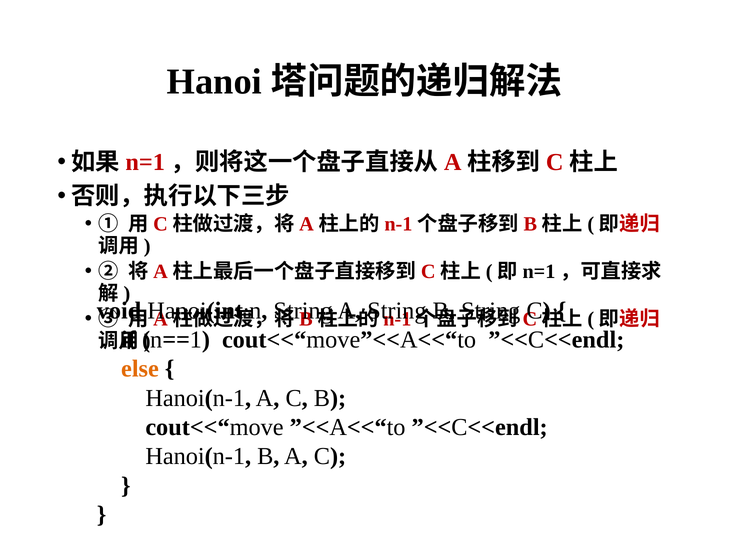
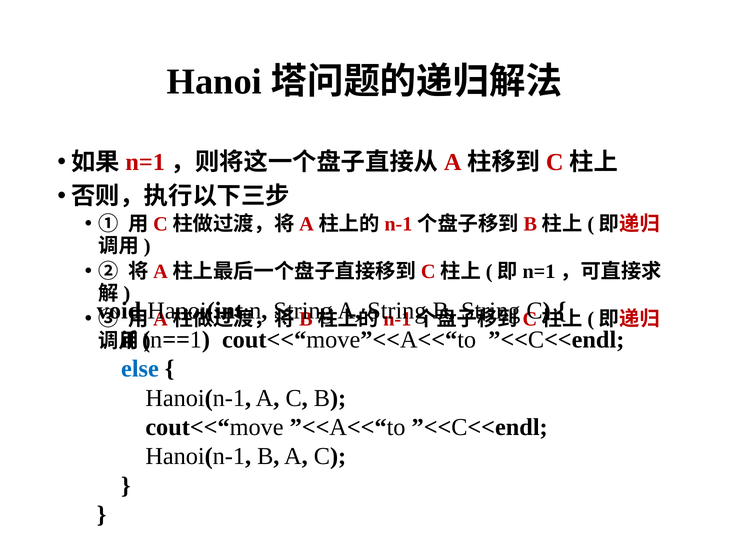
else colour: orange -> blue (140, 369)
